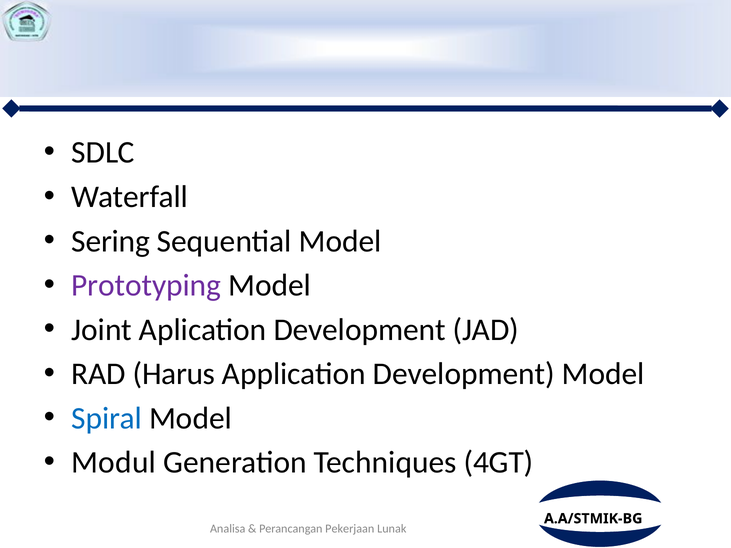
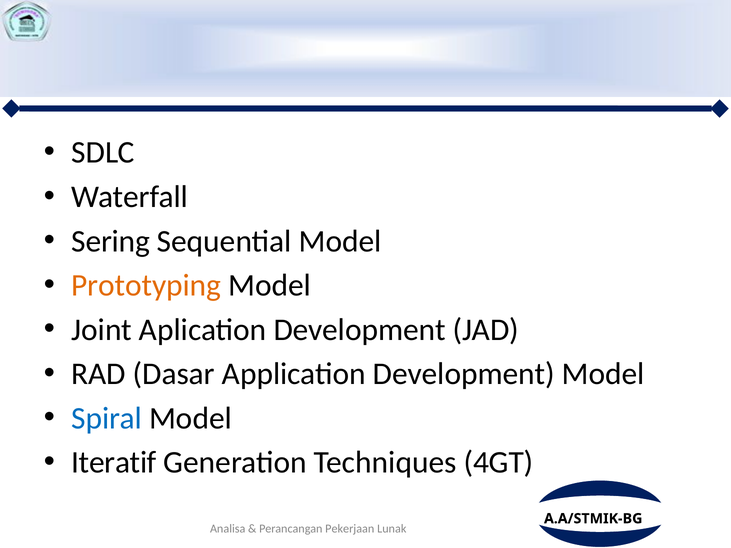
Prototyping colour: purple -> orange (146, 286)
Harus: Harus -> Dasar (174, 374)
Modul: Modul -> Iteratif (114, 463)
